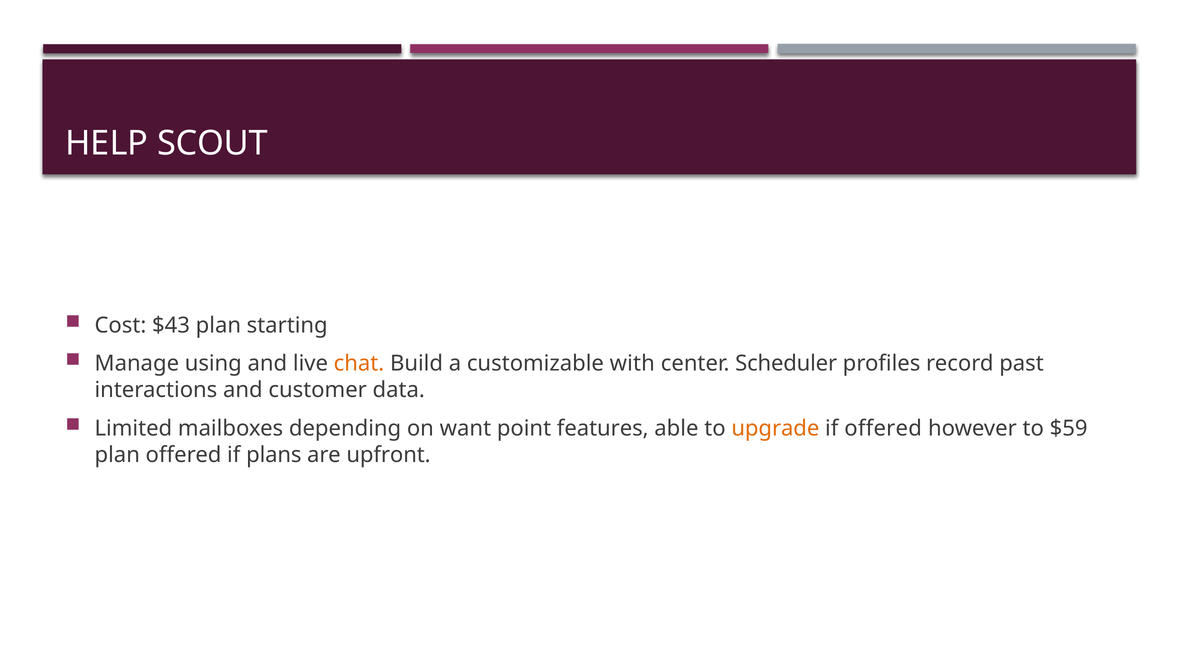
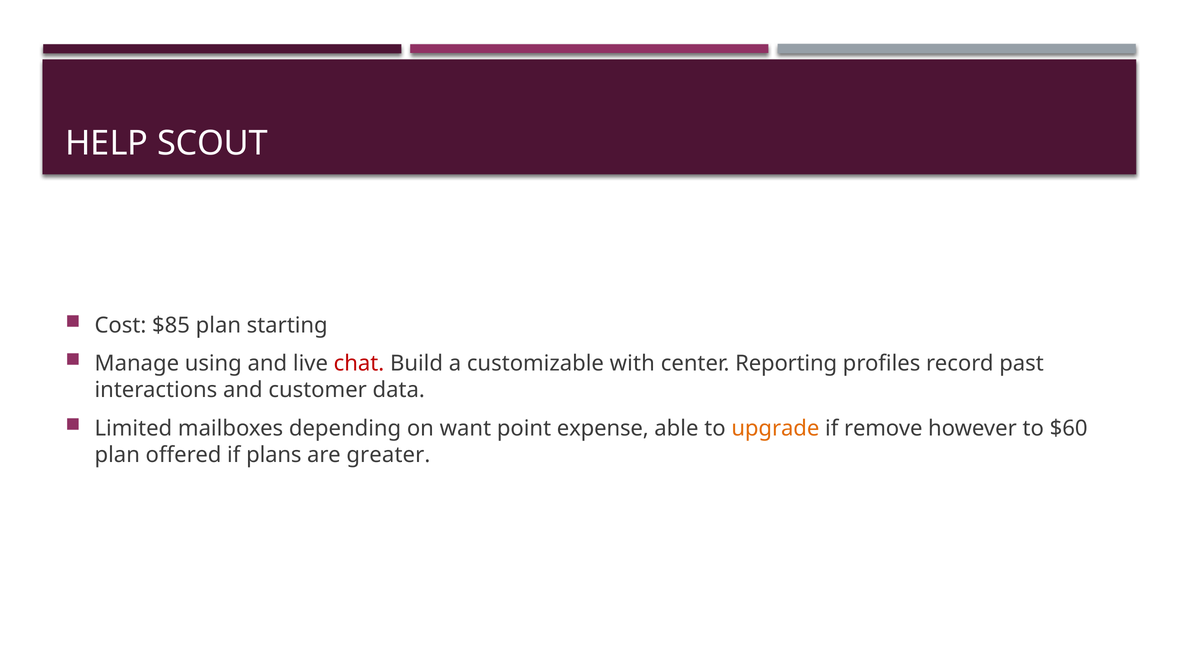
$43: $43 -> $85 (171, 325)
chat colour: orange -> red (359, 364)
Scheduler: Scheduler -> Reporting (786, 364)
features: features -> expense (603, 429)
if offered: offered -> remove (883, 429)
$59: $59 -> $60 (1069, 429)
upfront: upfront -> greater (388, 455)
